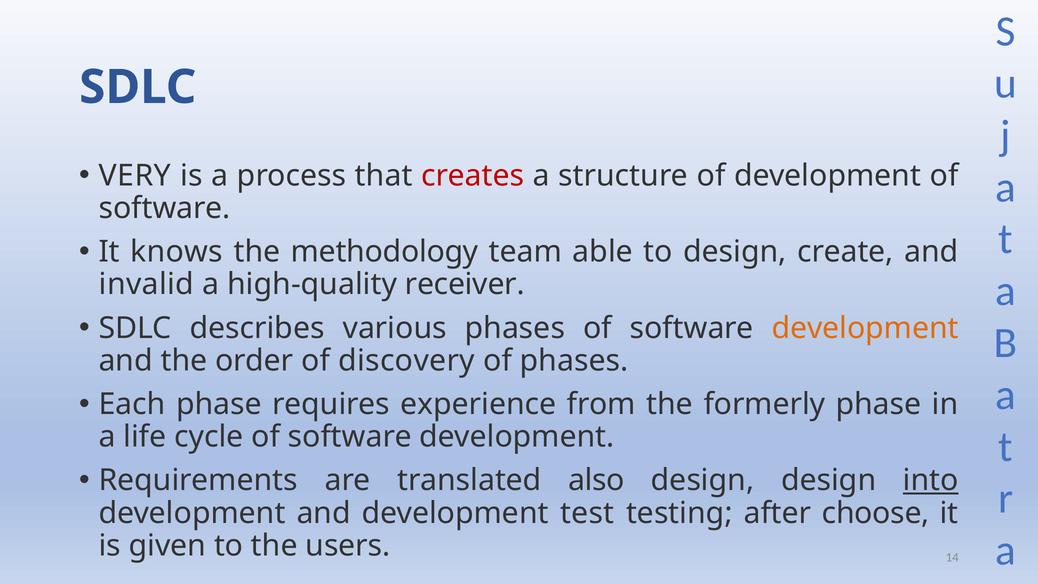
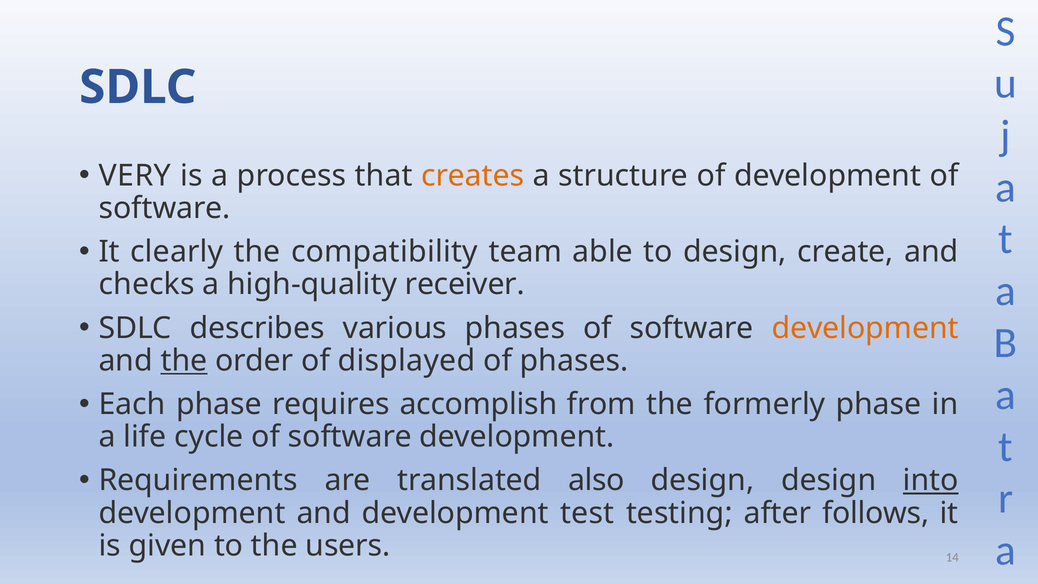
creates colour: red -> orange (473, 175)
knows: knows -> clearly (177, 252)
methodology: methodology -> compatibility (384, 252)
invalid: invalid -> checks (147, 284)
the underline: none -> present (184, 361)
discovery: discovery -> displayed (407, 361)
experience: experience -> accomplish (479, 404)
choose: choose -> follows (876, 513)
